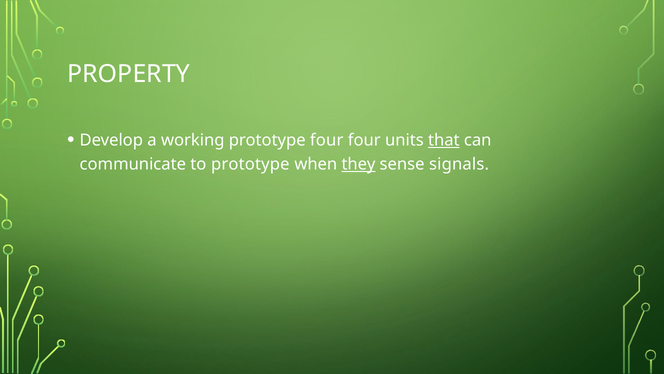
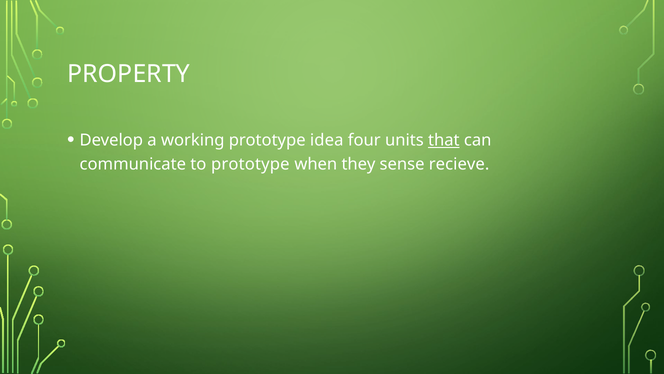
prototype four: four -> idea (327, 140)
they underline: present -> none (358, 164)
signals: signals -> recieve (459, 164)
